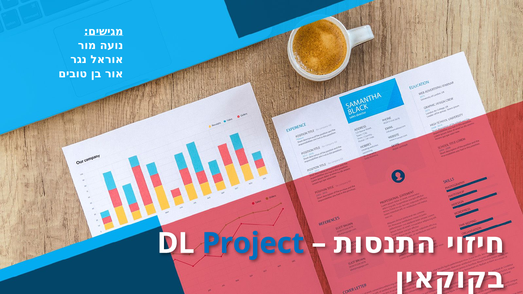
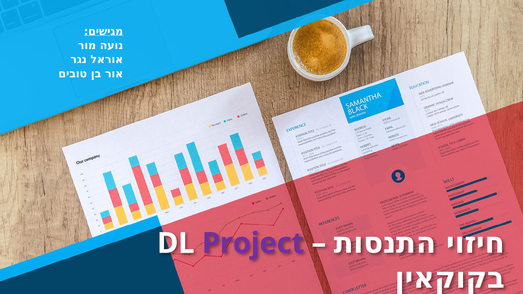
Project colour: blue -> purple (253, 243)
